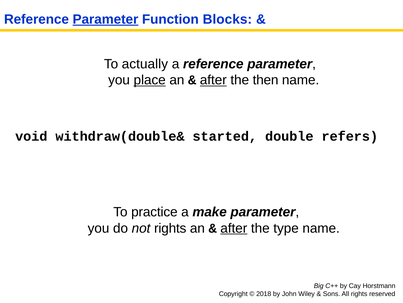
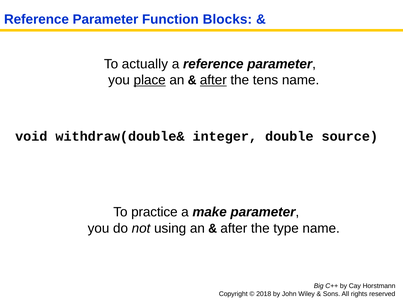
Parameter underline: present -> none (105, 19)
then: then -> tens (266, 80)
started: started -> integer (225, 136)
refers: refers -> source (350, 136)
not rights: rights -> using (170, 228)
after underline: present -> none (234, 228)
